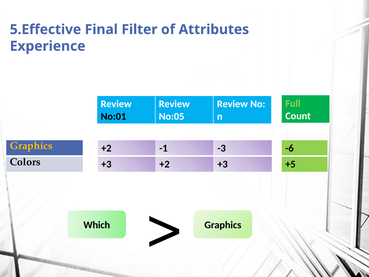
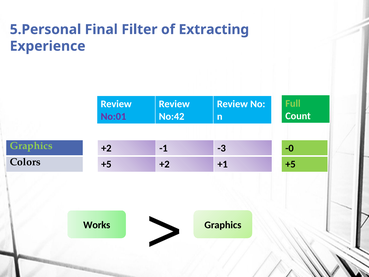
5.Effective: 5.Effective -> 5.Personal (45, 29)
Attributes: Attributes -> Extracting (214, 29)
No:01 colour: black -> purple (113, 116)
No:05: No:05 -> No:42 (172, 116)
Graphics colour: yellow -> light green (31, 146)
-6: -6 -> -0 (289, 148)
+3: +3 -> +5 (106, 164)
+2 +3: +3 -> +1 (223, 164)
Which: Which -> Works (97, 225)
